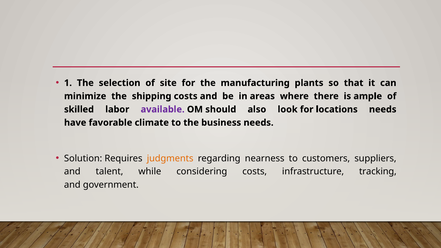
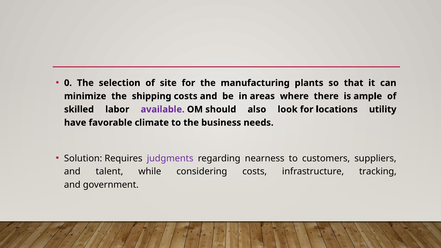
1: 1 -> 0 (68, 83)
locations needs: needs -> utility (383, 109)
judgments colour: orange -> purple (170, 158)
